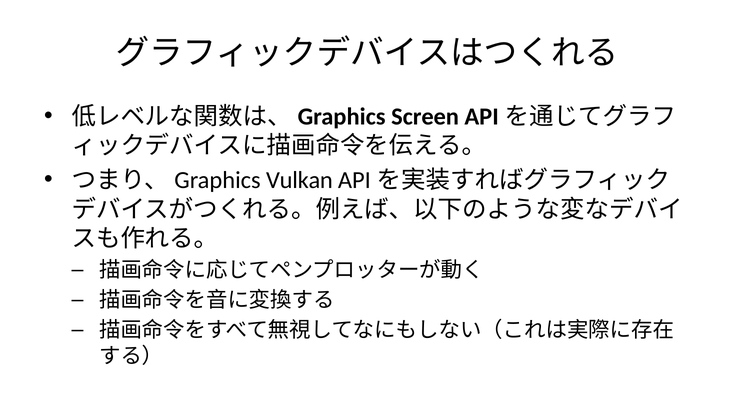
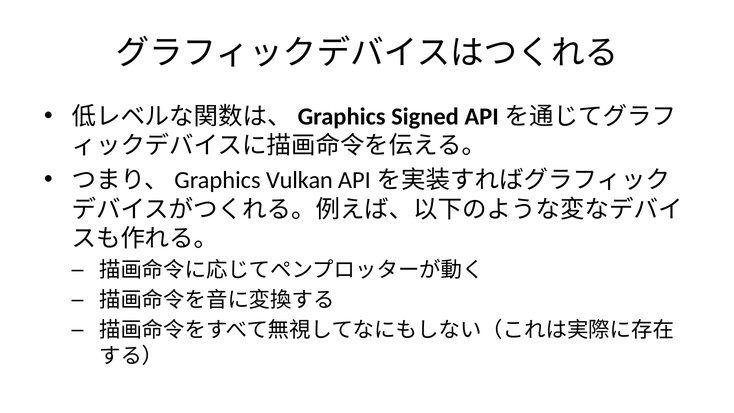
Screen: Screen -> Signed (425, 116)
